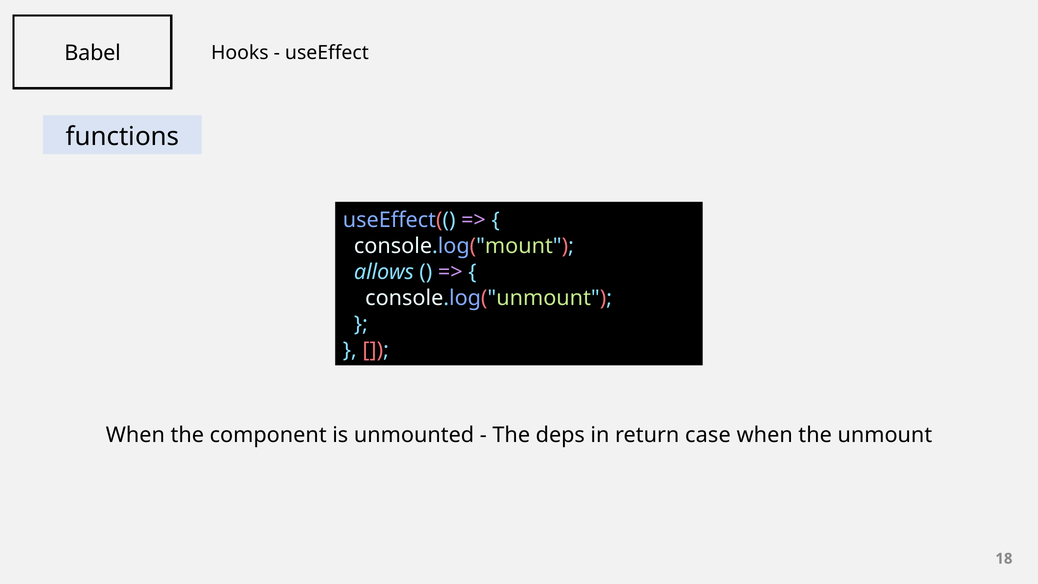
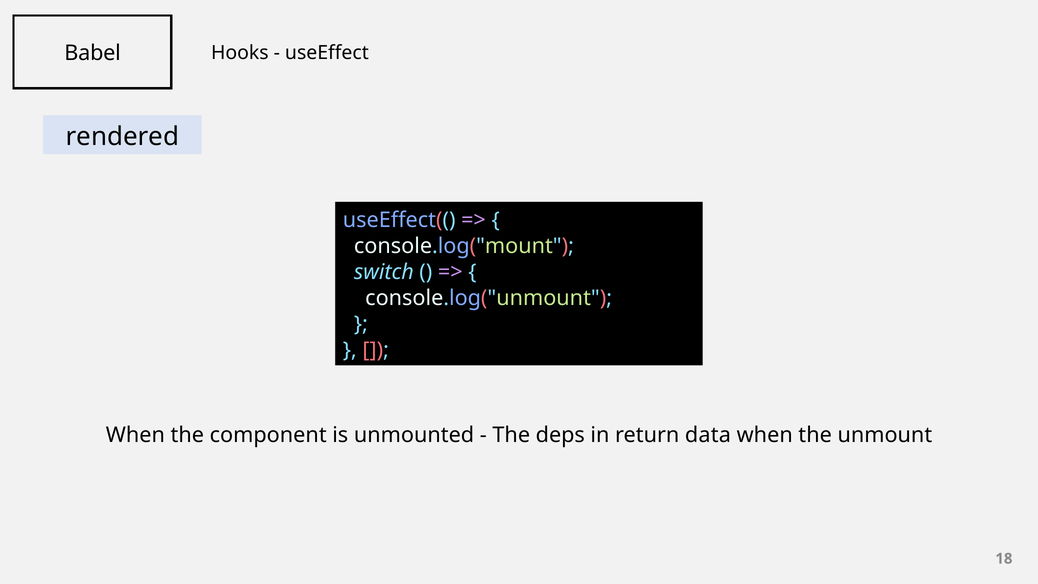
functions: functions -> rendered (122, 137)
allows: allows -> switch (384, 272)
case: case -> data (708, 435)
